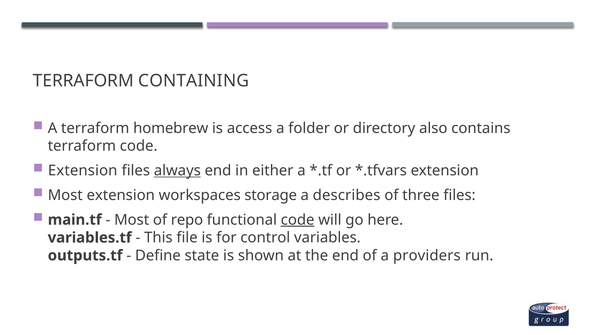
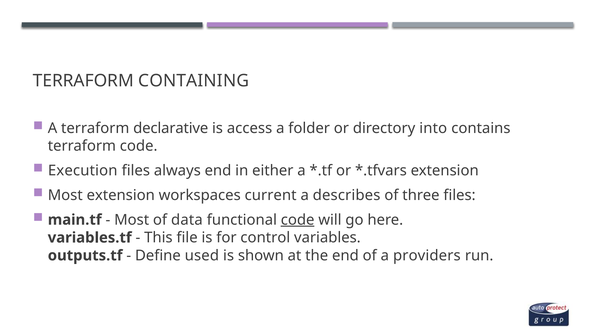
homebrew: homebrew -> declarative (171, 128)
also: also -> into (433, 128)
Extension: Extension -> Execution (83, 170)
always underline: present -> none (177, 170)
storage: storage -> current (271, 195)
repo: repo -> data (187, 220)
state: state -> used (202, 255)
